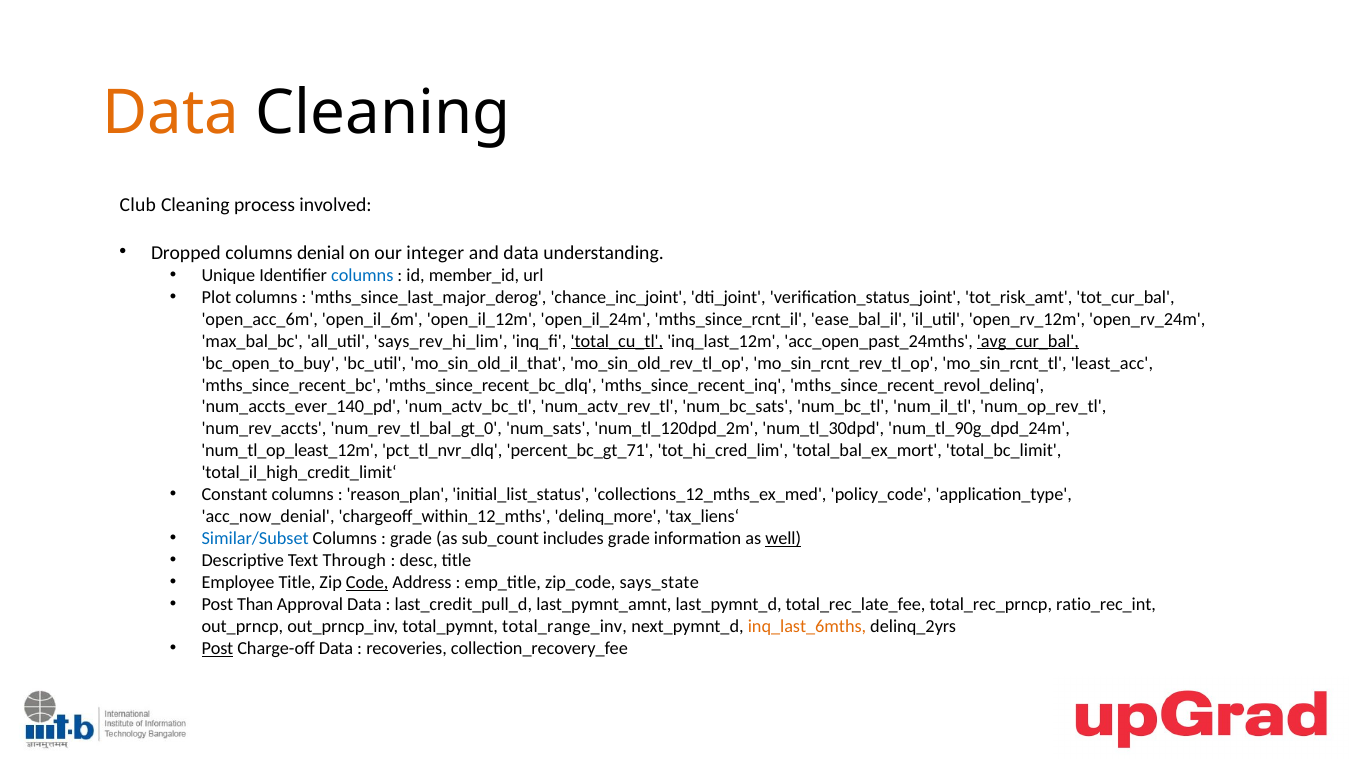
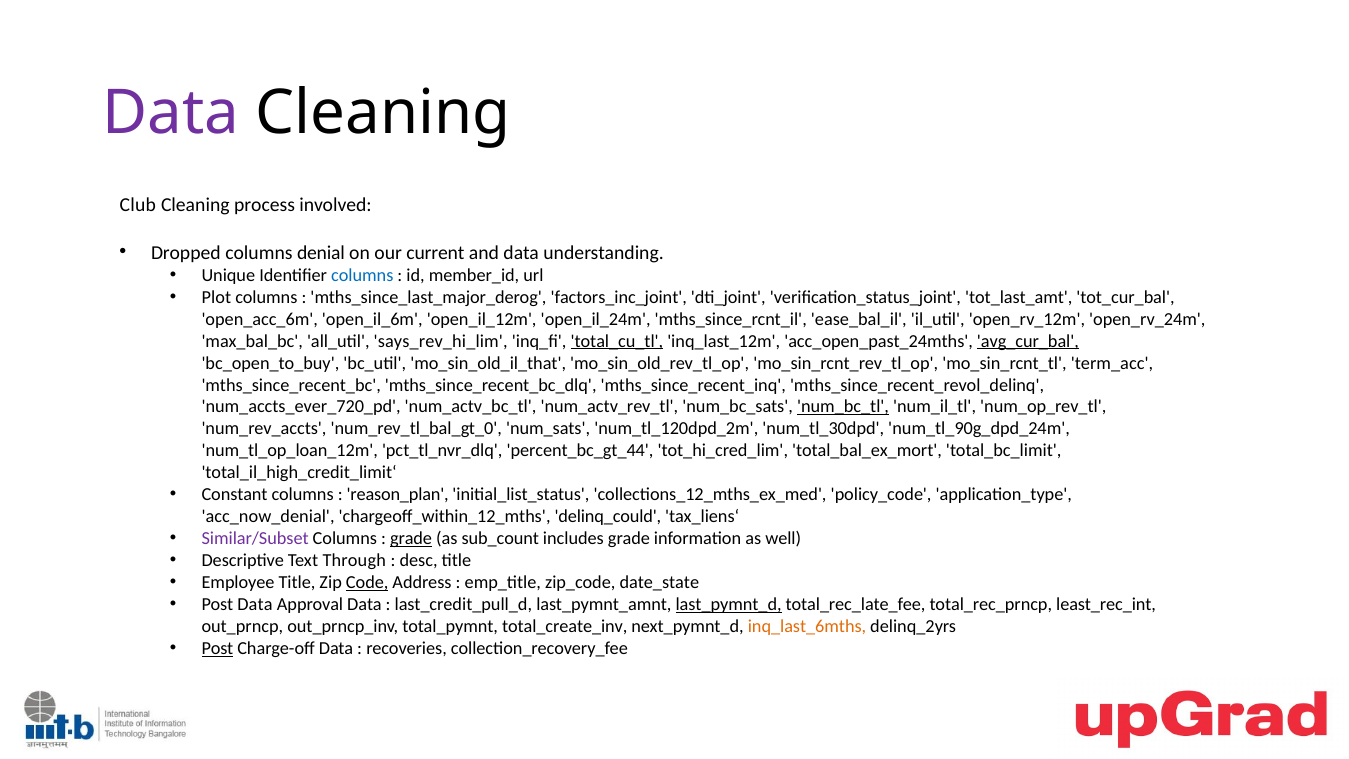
Data colour: orange -> purple (171, 113)
integer: integer -> current (435, 252)
chance_inc_joint: chance_inc_joint -> factors_inc_joint (619, 297)
tot_risk_amt: tot_risk_amt -> tot_last_amt (1019, 297)
least_acc: least_acc -> term_acc (1112, 363)
num_accts_ever_140_pd: num_accts_ever_140_pd -> num_accts_ever_720_pd (301, 407)
num_bc_tl underline: none -> present (843, 407)
num_tl_op_least_12m: num_tl_op_least_12m -> num_tl_op_loan_12m (290, 451)
percent_bc_gt_71: percent_bc_gt_71 -> percent_bc_gt_44 (580, 451)
delinq_more: delinq_more -> delinq_could (608, 517)
Similar/Subset colour: blue -> purple (255, 539)
grade underline: none -> present (411, 539)
well underline: present -> none (783, 539)
says_state: says_state -> date_state (659, 582)
Post Than: Than -> Data (255, 604)
last_pymnt_d underline: none -> present (729, 604)
ratio_rec_int: ratio_rec_int -> least_rec_int (1106, 604)
total_range_inv: total_range_inv -> total_create_inv (565, 626)
